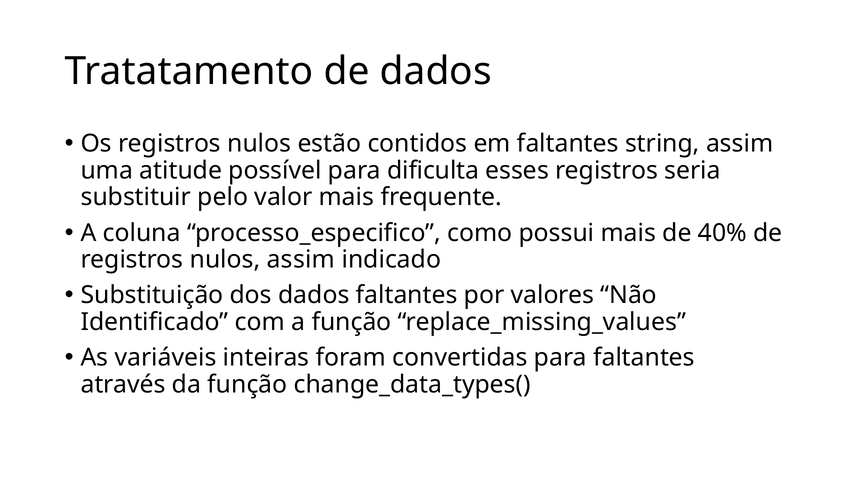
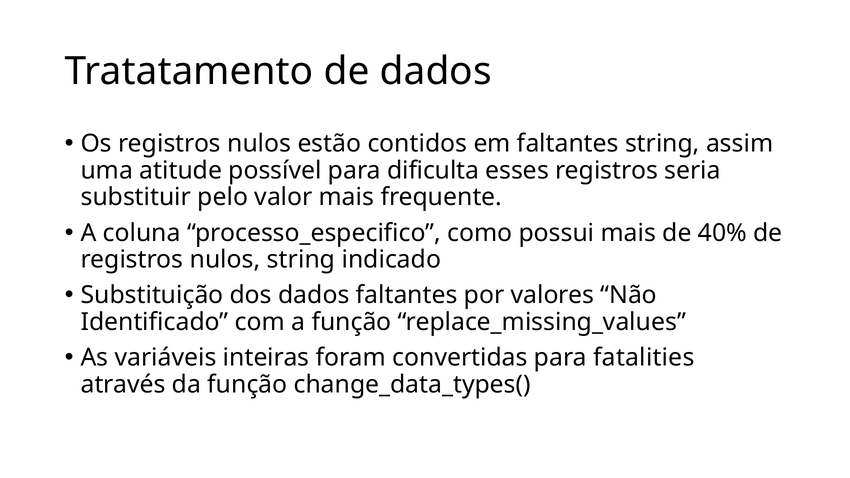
nulos assim: assim -> string (301, 260)
para faltantes: faltantes -> fatalities (644, 358)
